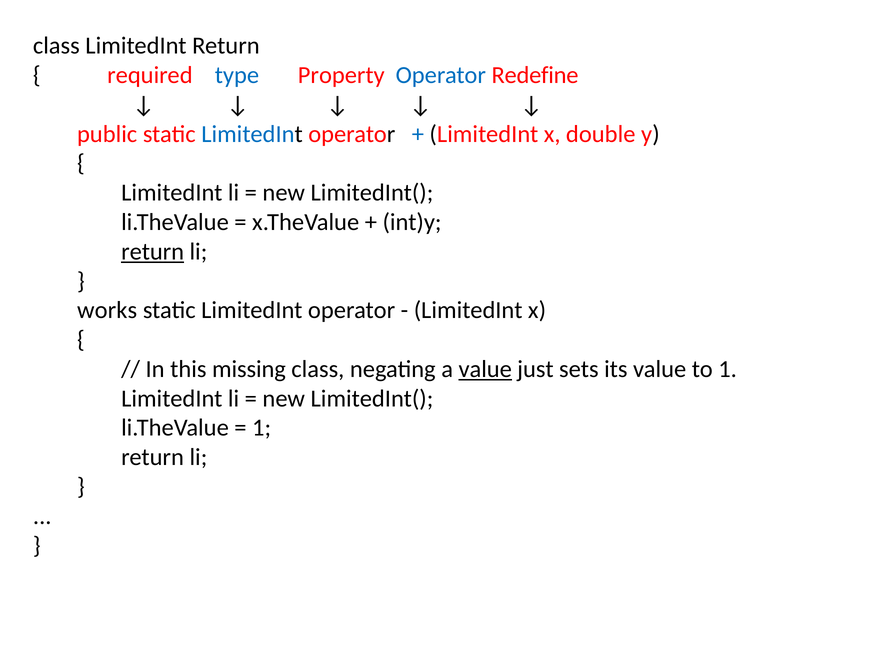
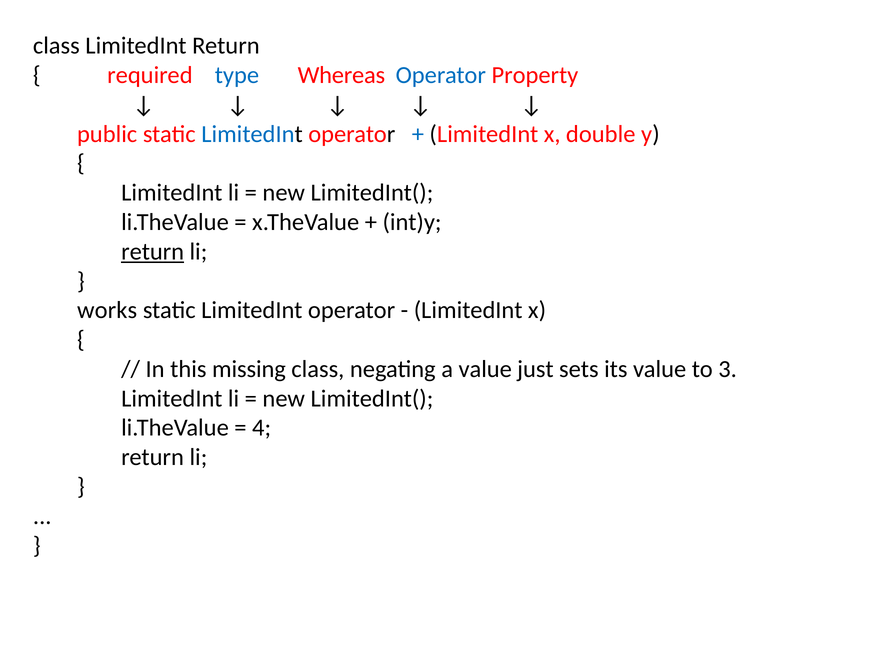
Property: Property -> Whereas (341, 75)
Redefine: Redefine -> Property (535, 75)
value underline: present -> none (485, 369)
to 1: 1 -> 3 (728, 369)
1: 1 -> 4 (262, 428)
